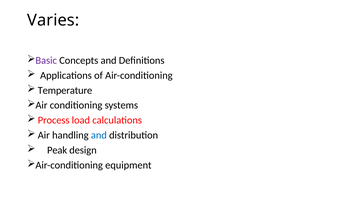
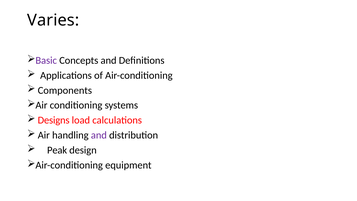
Temperature: Temperature -> Components (65, 90)
Process: Process -> Designs (54, 120)
and colour: blue -> purple (99, 135)
